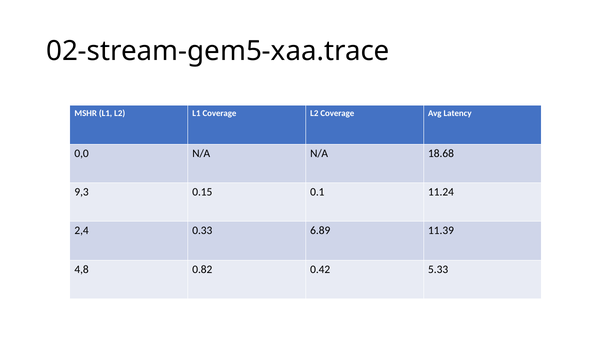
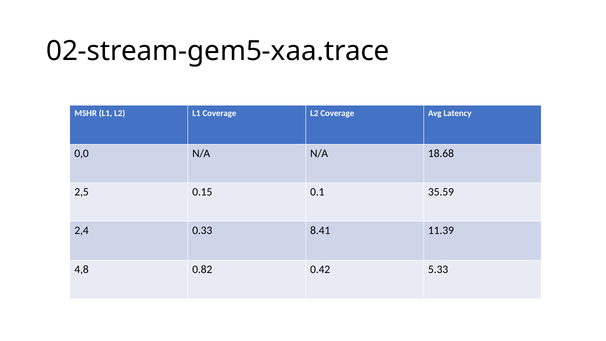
9,3: 9,3 -> 2,5 (82, 192)
11.24: 11.24 -> 35.59 (441, 192)
6.89: 6.89 -> 8.41 (320, 231)
